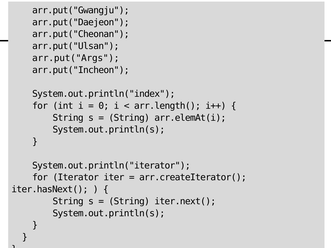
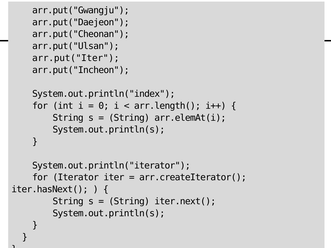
arr.put("Args: arr.put("Args -> arr.put("Iter (76, 58)
